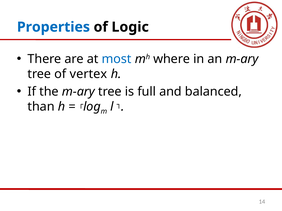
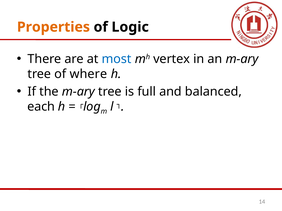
Properties colour: blue -> orange (53, 27)
where: where -> vertex (172, 59)
vertex: vertex -> where (88, 74)
than: than -> each (41, 107)
